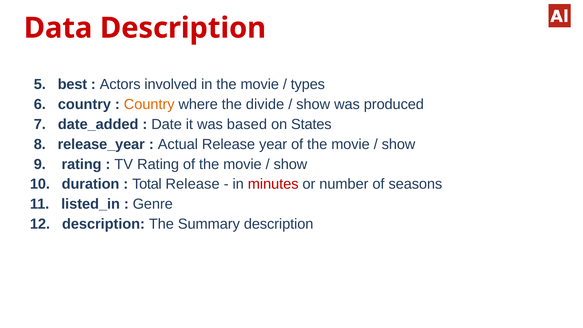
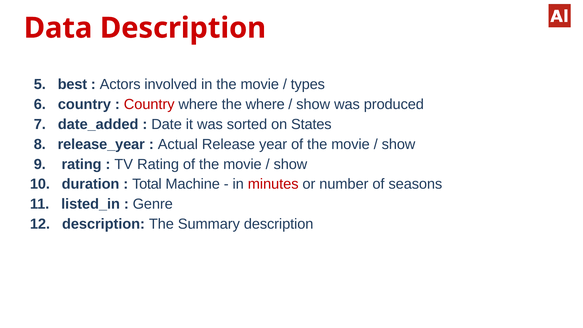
Country colour: orange -> red (149, 104)
the divide: divide -> where (265, 104)
based: based -> sorted (247, 124)
Total Release: Release -> Machine (193, 184)
